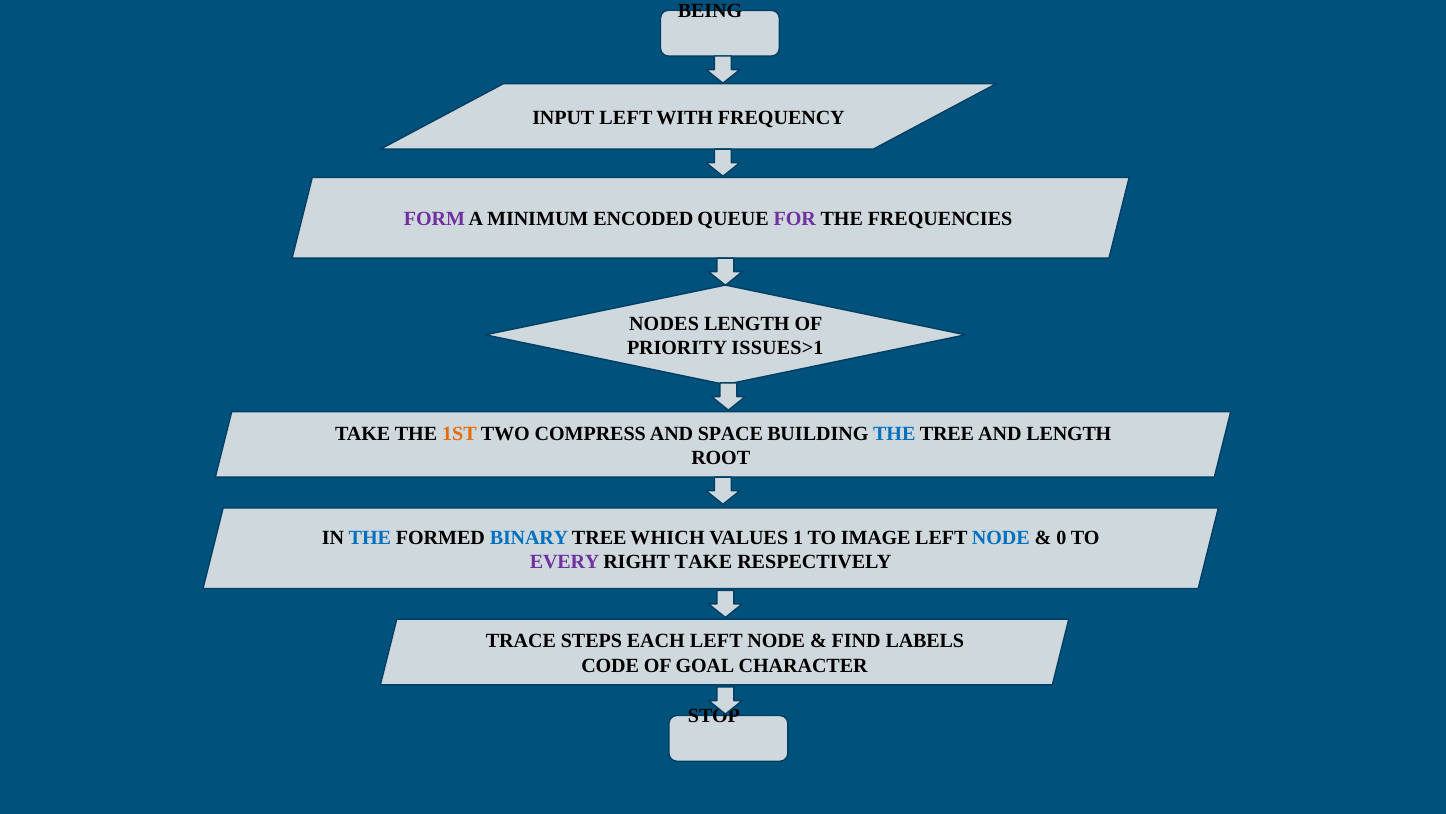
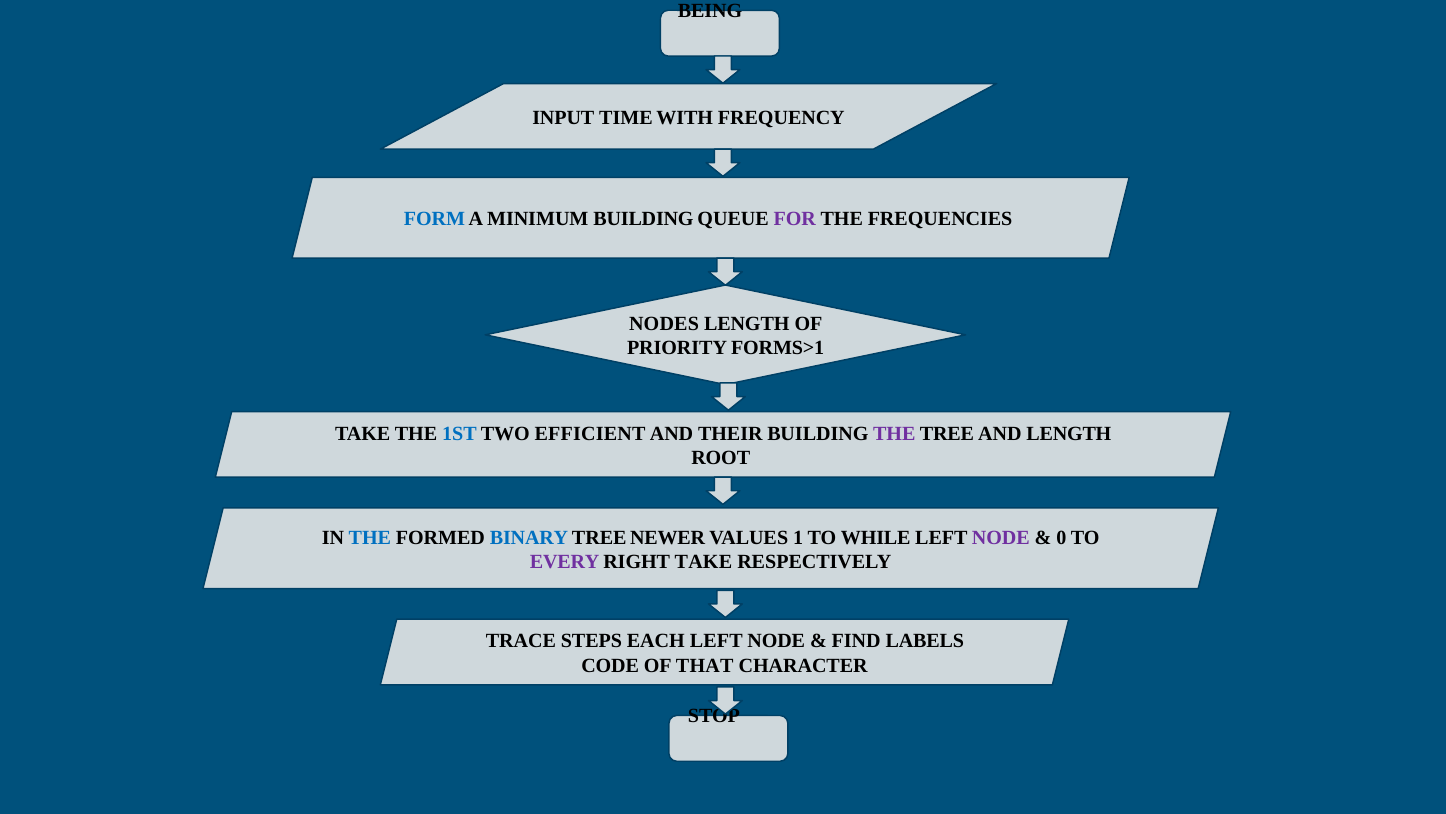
INPUT LEFT: LEFT -> TIME (626, 118)
FORM colour: purple -> blue (434, 219)
MINIMUM ENCODED: ENCODED -> BUILDING (643, 219)
ISSUES>1: ISSUES>1 -> FORMS>1 (778, 348)
1ST colour: orange -> blue (459, 433)
COMPRESS: COMPRESS -> EFFICIENT (590, 433)
SPACE: SPACE -> THEIR (730, 433)
THE colour: blue -> purple (894, 433)
WHICH: WHICH -> NEWER (668, 537)
IMAGE: IMAGE -> WHILE (876, 537)
NODE colour: blue -> purple (1001, 537)
GOAL: GOAL -> THAT (705, 665)
